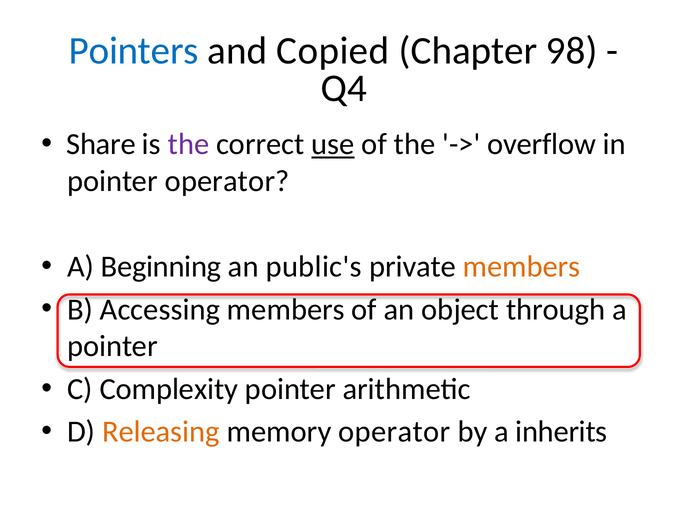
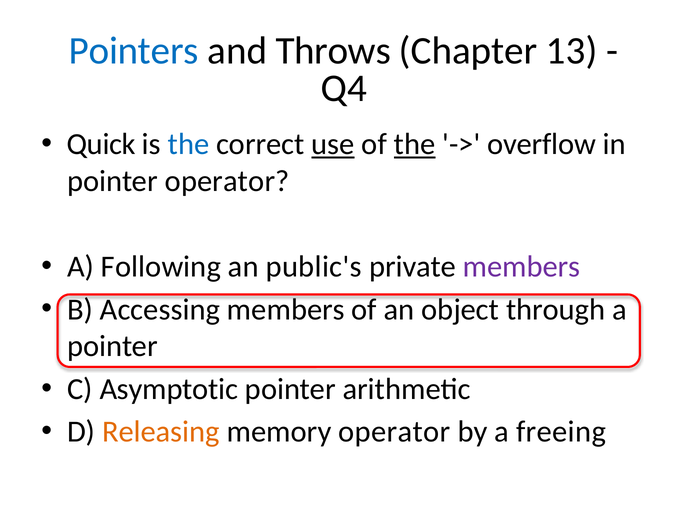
Copied: Copied -> Throws (333, 51)
98: 98 -> 13 (572, 51)
Share: Share -> Quick (101, 144)
the colour: purple -> blue (189, 144)
the underline: none -> present (415, 144)
Beginning: Beginning -> Following (161, 267)
members colour: orange -> purple (521, 267)
Complexity: Complexity -> Asymptotic (169, 389)
inherits: inherits -> freeing (561, 432)
